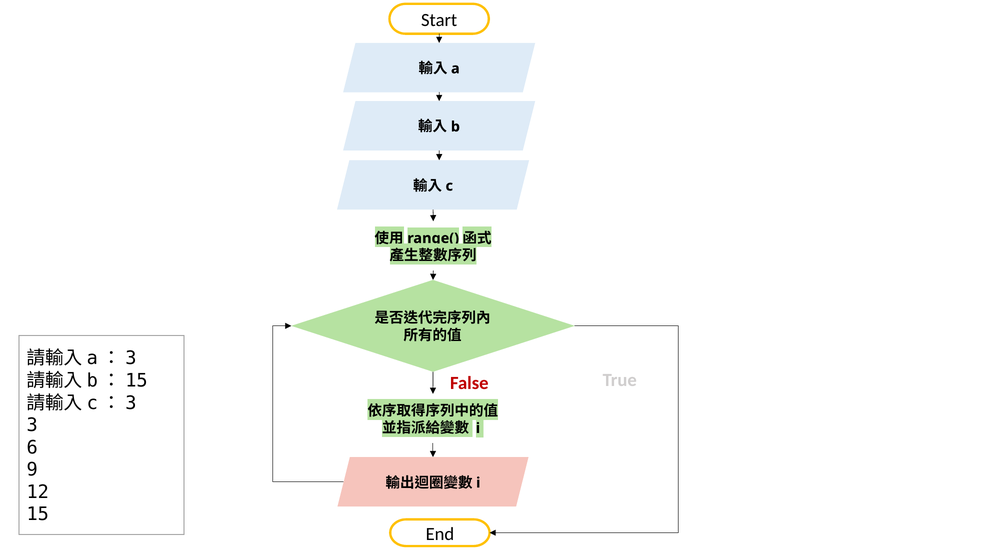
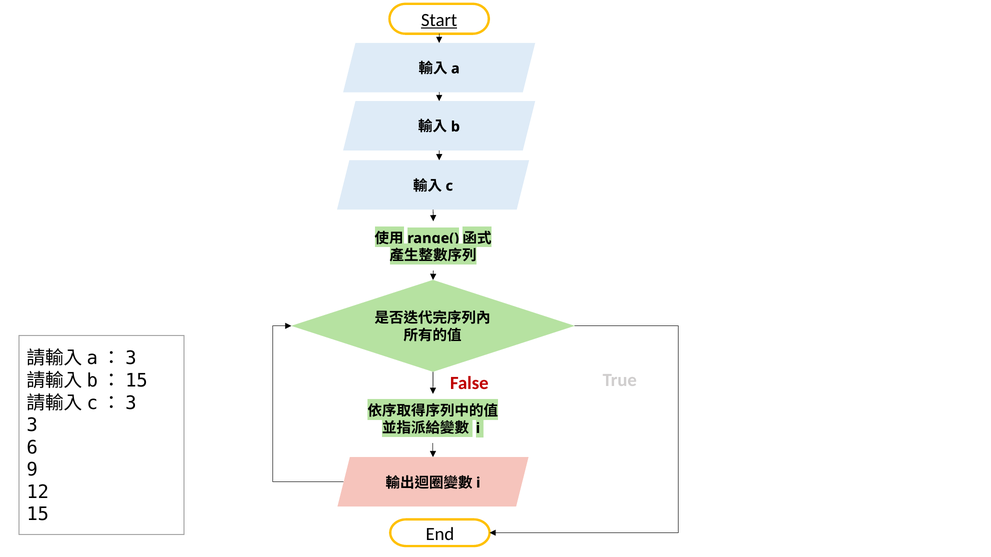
Start underline: none -> present (439, 20)
